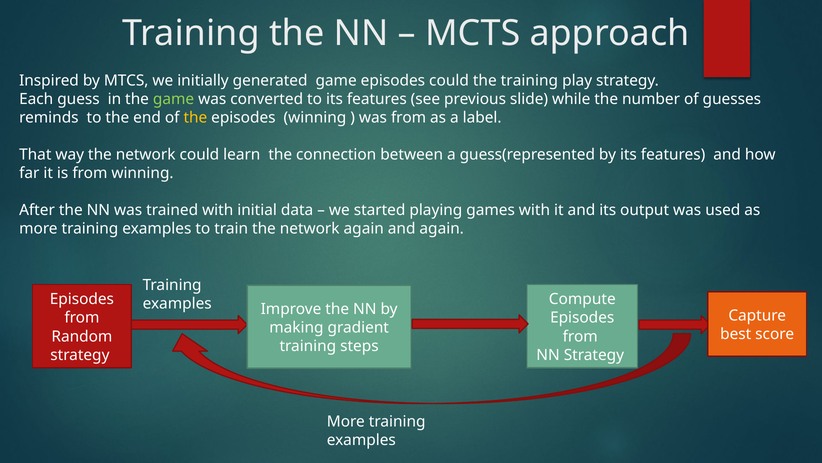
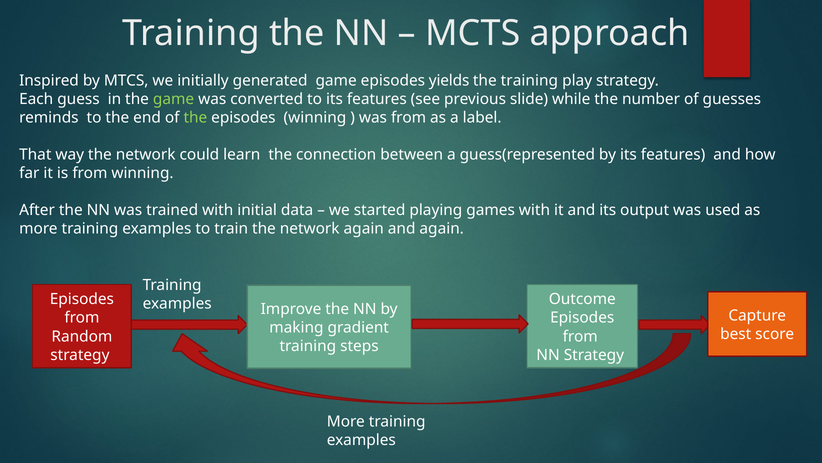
episodes could: could -> yields (449, 81)
the colour: yellow -> light green (195, 118)
Compute: Compute -> Outcome (582, 299)
